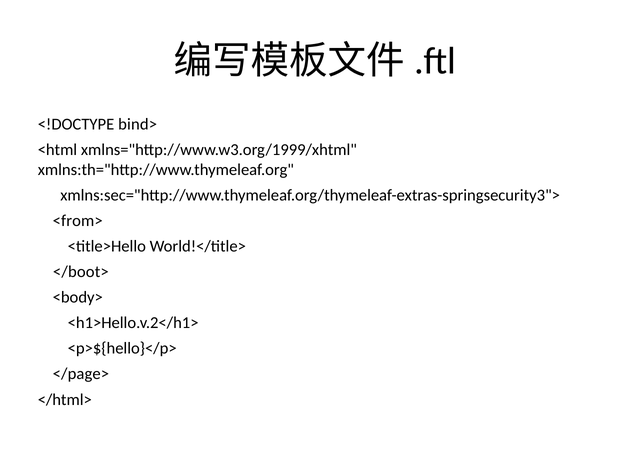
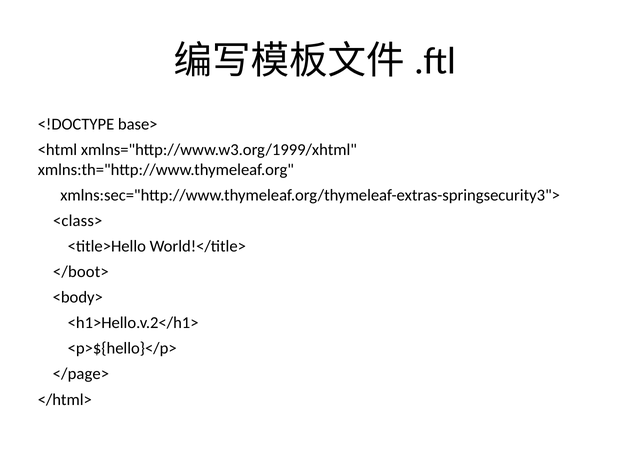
bind>: bind> -> base> (138, 125)
<from>: <from> -> <class> (78, 221)
